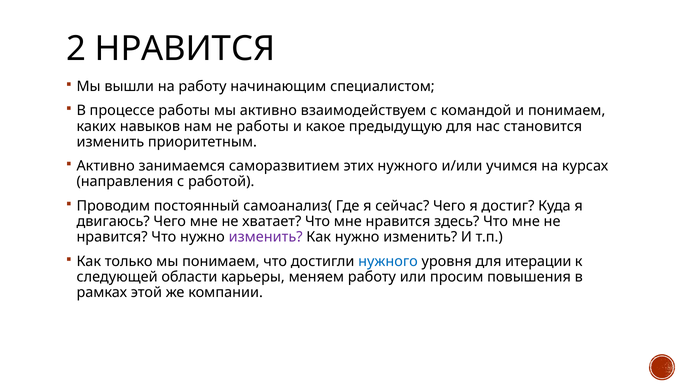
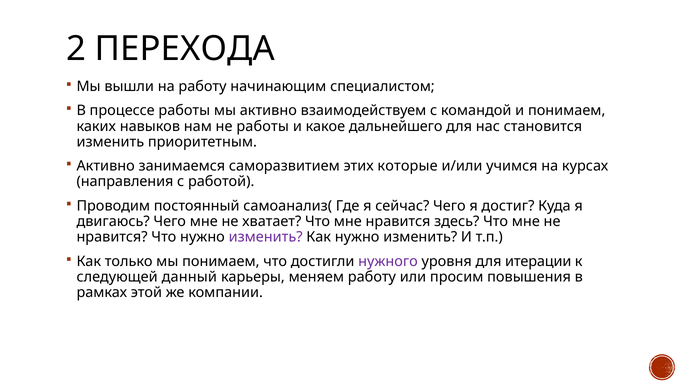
2 НРАВИТСЯ: НРАВИТСЯ -> ПЕРЕХОДА (185, 49)
предыдущую: предыдущую -> дальнейшего (396, 126)
этих нужного: нужного -> которые (408, 166)
нужного colour: blue -> purple (388, 262)
области: области -> данный (189, 277)
